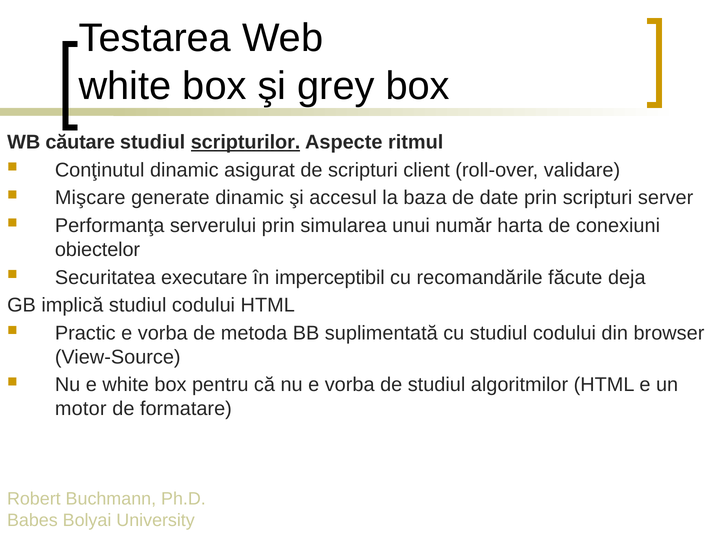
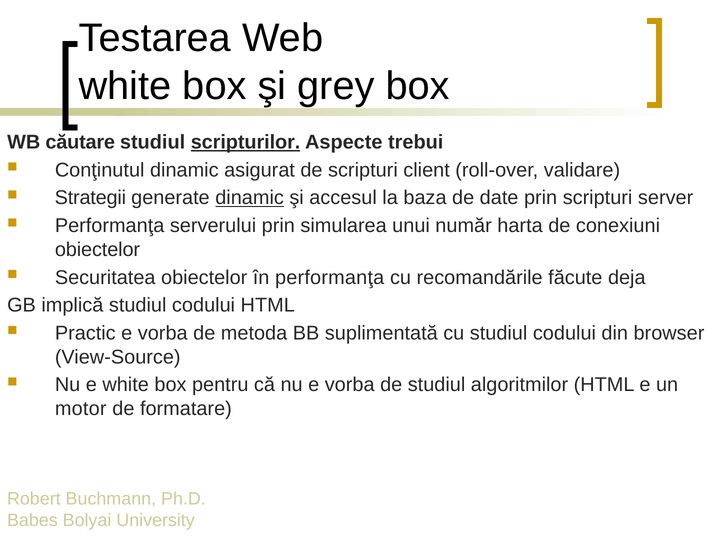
ritmul: ritmul -> trebui (416, 142)
Mişcare: Mişcare -> Strategii (90, 198)
dinamic underline: none -> present (250, 198)
Securitatea executare: executare -> obiectelor (204, 277)
în imperceptibil: imperceptibil -> performanţa (330, 277)
